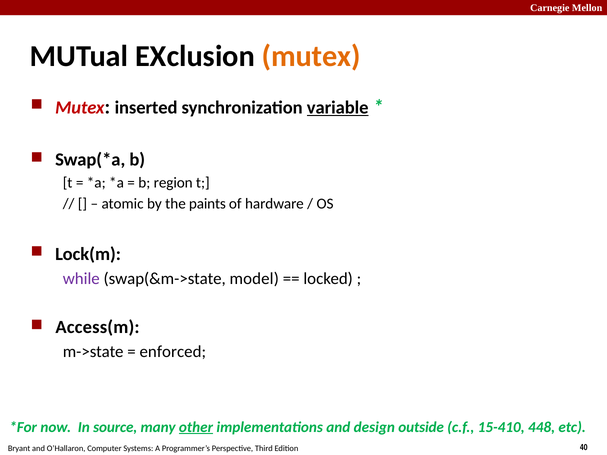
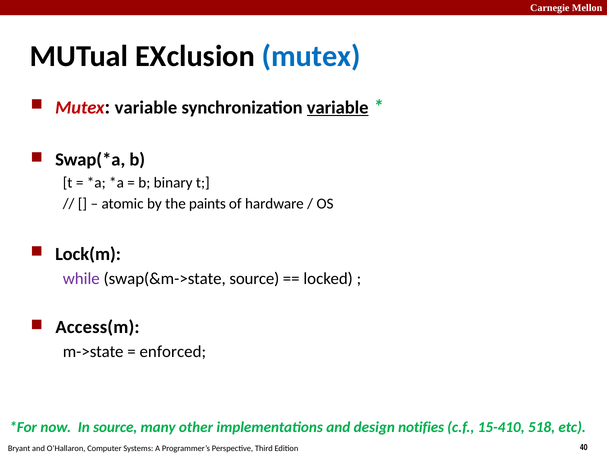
mutex colour: orange -> blue (311, 56)
Mutex inserted: inserted -> variable (146, 108)
region: region -> binary (173, 183)
swap(&m->state model: model -> source (254, 279)
other underline: present -> none (196, 427)
outside: outside -> notifies (421, 427)
448: 448 -> 518 (542, 427)
